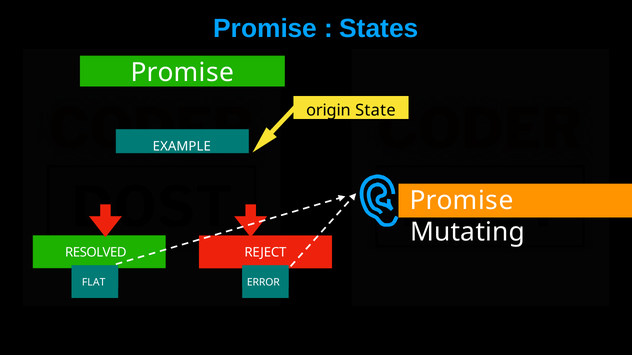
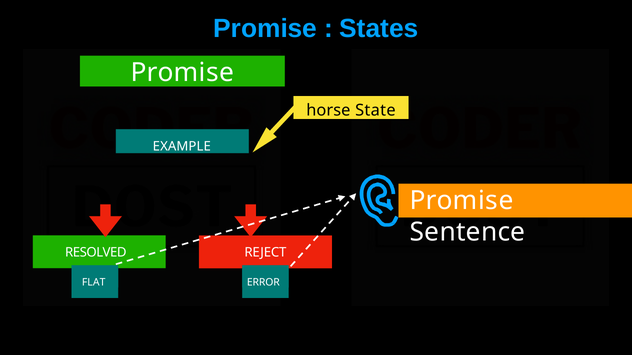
origin: origin -> horse (328, 110)
Mutating: Mutating -> Sentence (468, 232)
